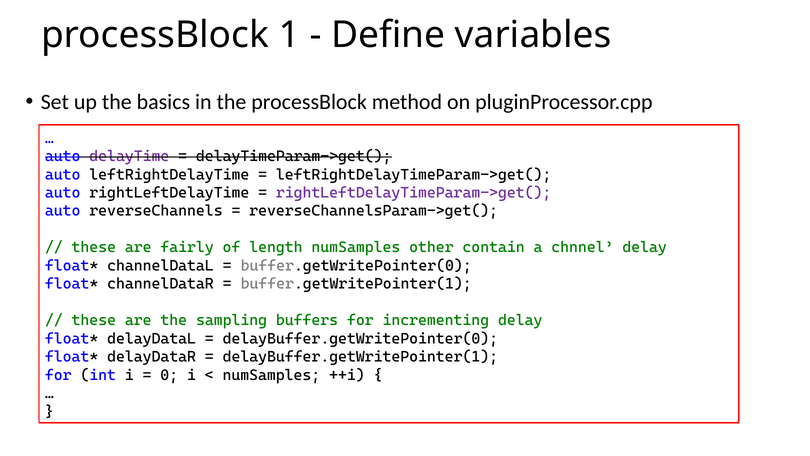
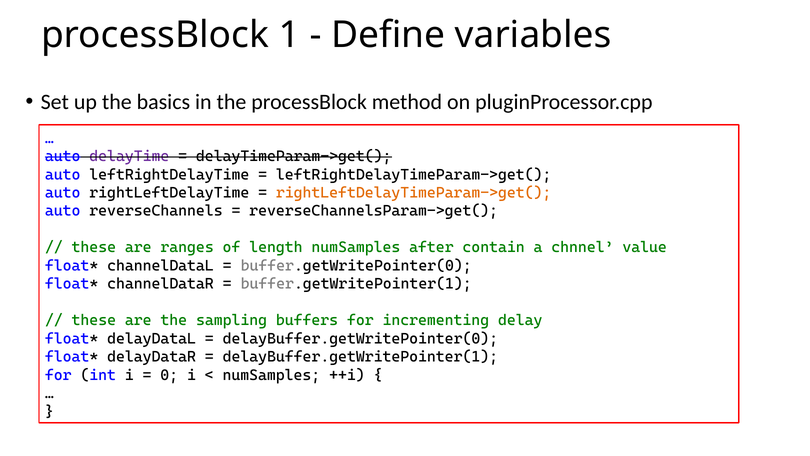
rightLeftDelayTimeParam->get( colour: purple -> orange (414, 193)
fairly: fairly -> ranges (187, 247)
other: other -> after (431, 247)
chnnel delay: delay -> value (645, 247)
